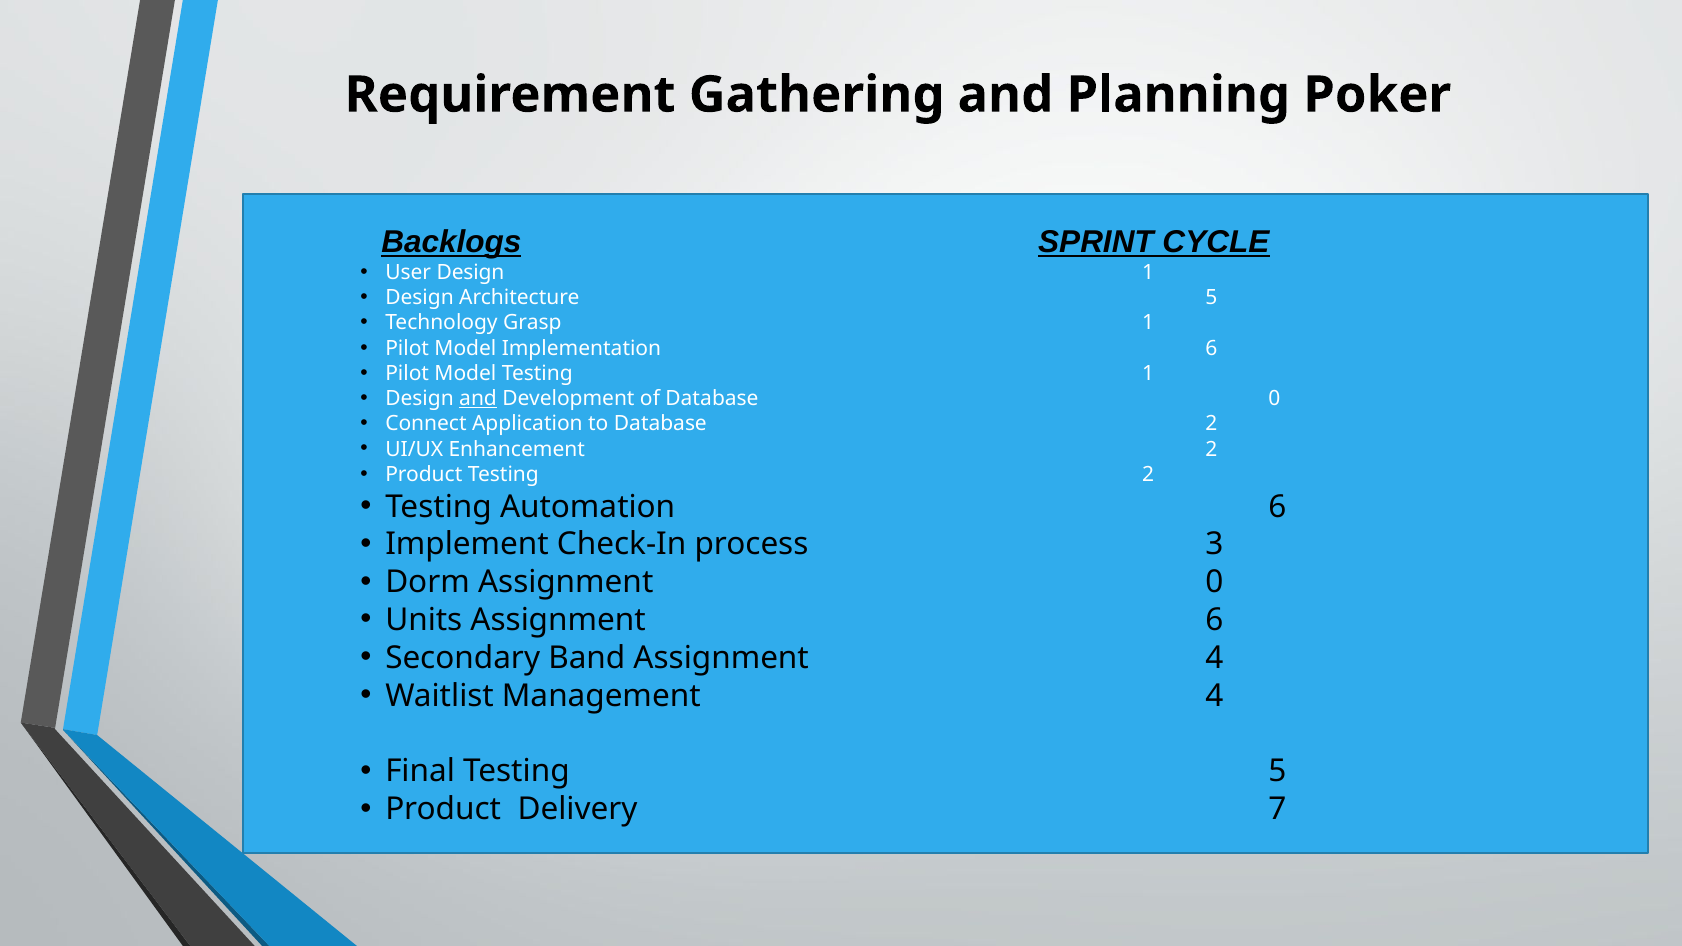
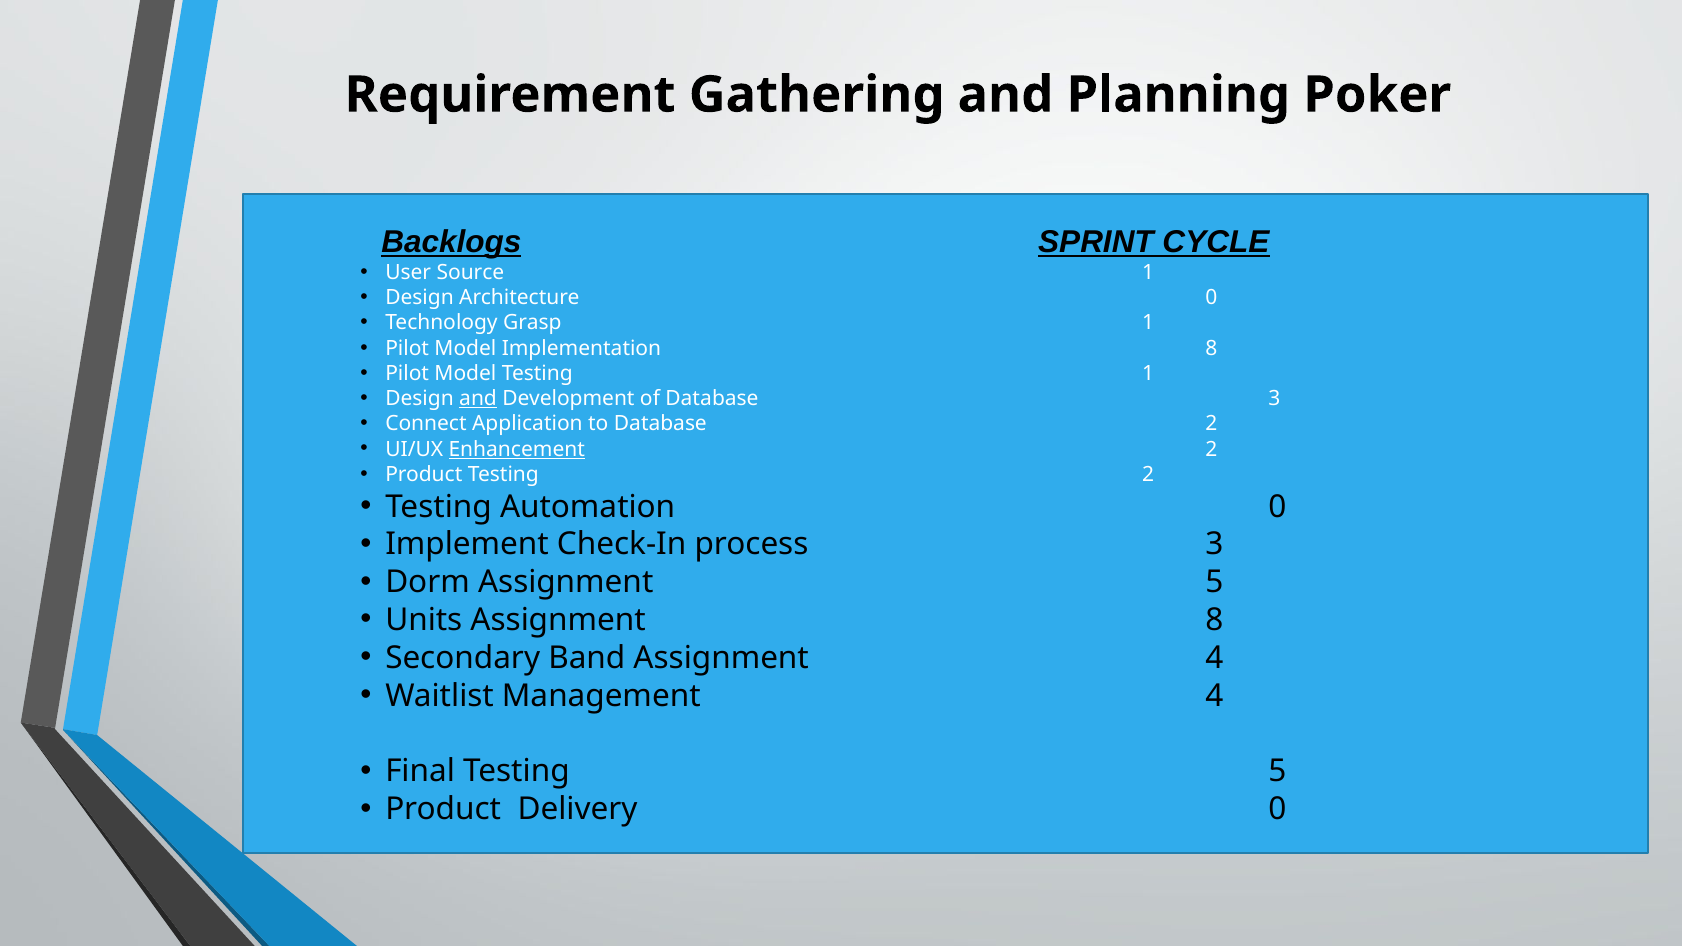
User Design: Design -> Source (470, 273)
Architecture 5: 5 -> 0 (1211, 298)
Implementation 6: 6 -> 8 (1211, 348)
Database 0: 0 -> 3 (1274, 399)
Enhancement underline: none -> present (517, 449)
Automation 6: 6 -> 0 (1277, 507)
Assignment 0: 0 -> 5 (1214, 582)
Assignment 6: 6 -> 8 (1214, 620)
Delivery 7: 7 -> 0 (1277, 810)
